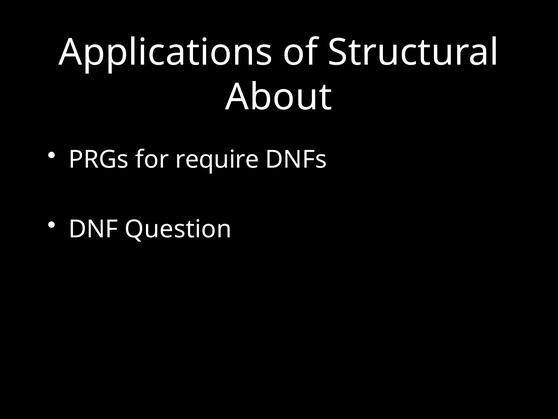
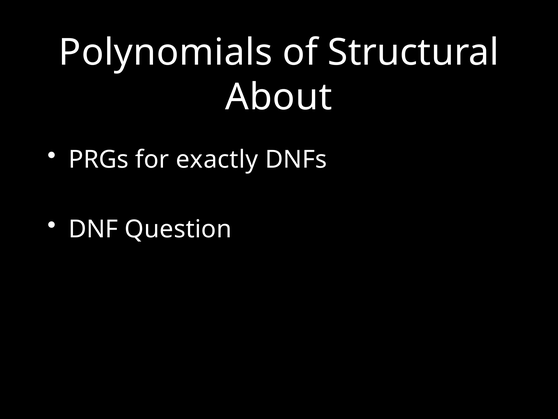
Applications: Applications -> Polynomials (166, 52)
require: require -> exactly (217, 160)
